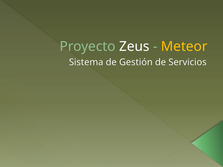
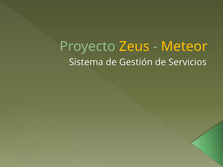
Zeus colour: white -> yellow (134, 46)
